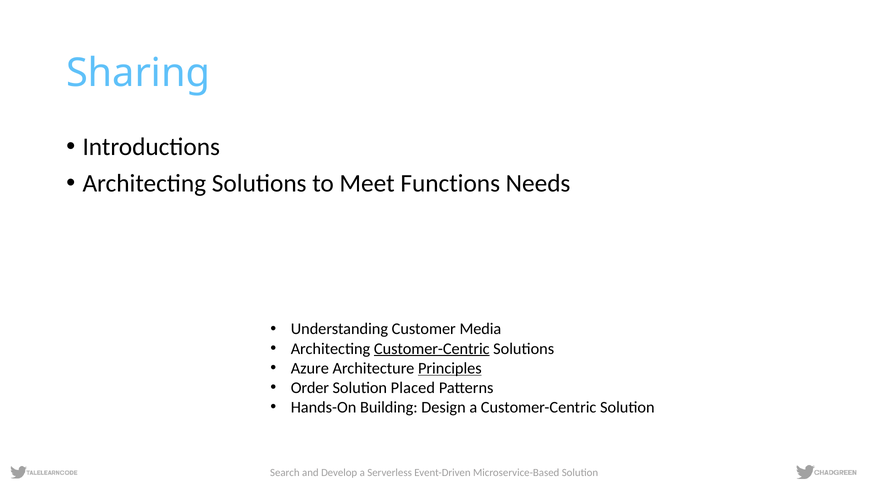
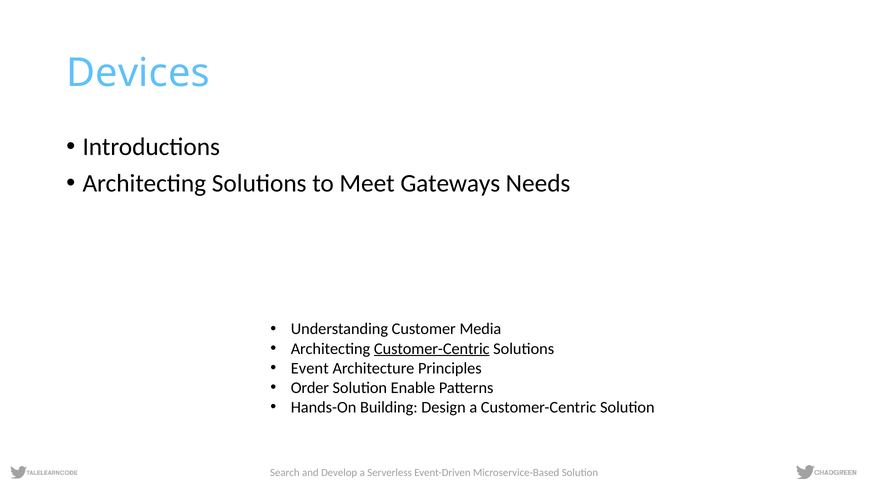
Sharing: Sharing -> Devices (138, 73)
Functions: Functions -> Gateways (450, 183)
Azure: Azure -> Event (310, 368)
Principles underline: present -> none (450, 368)
Placed: Placed -> Enable (413, 388)
